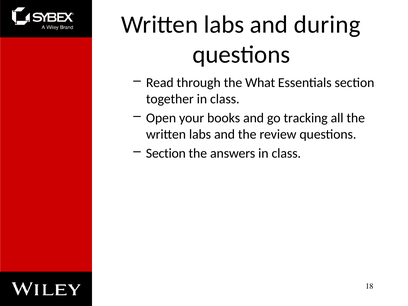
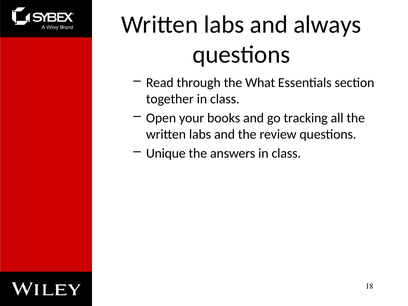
during: during -> always (327, 25)
Section: Section -> Unique (166, 153)
